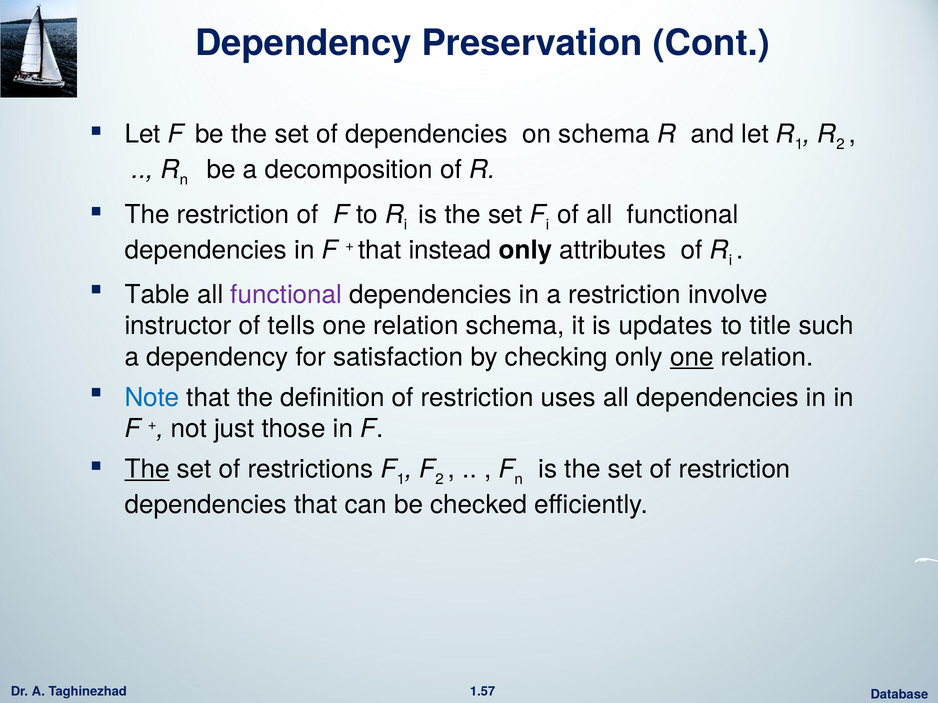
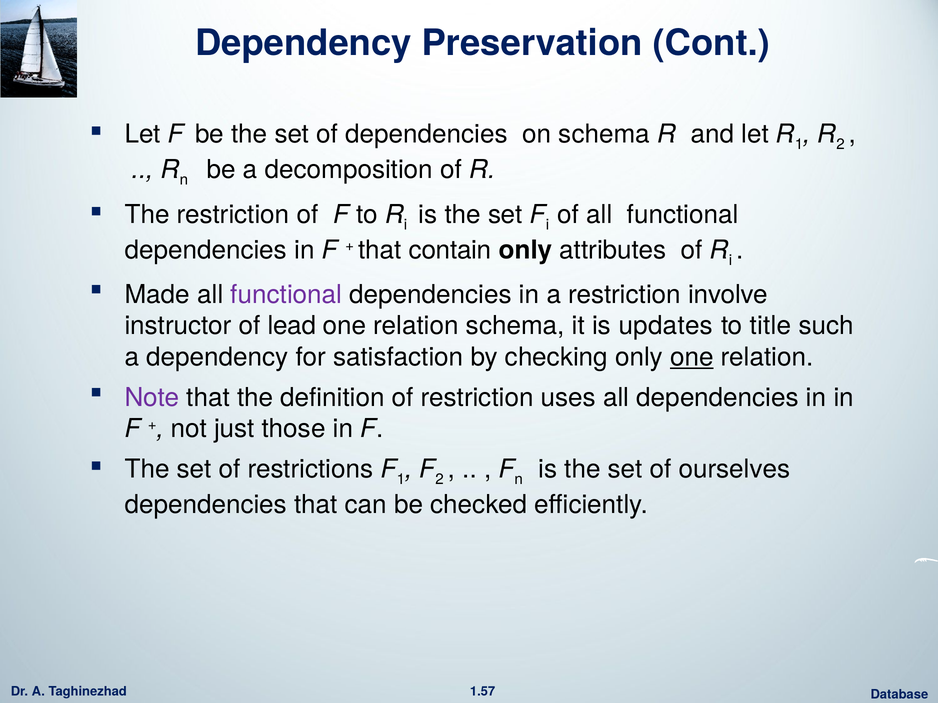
instead: instead -> contain (450, 250)
Table: Table -> Made (157, 295)
tells: tells -> lead (292, 326)
Note colour: blue -> purple (152, 398)
The underline: present -> none (147, 469)
set of restriction: restriction -> ourselves (734, 469)
